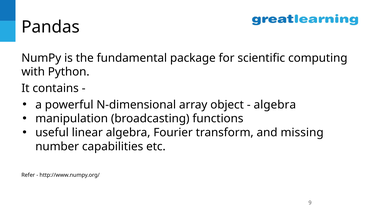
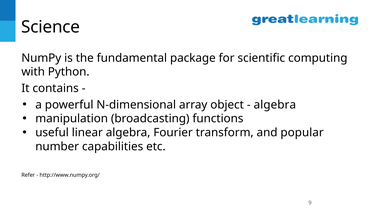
Pandas: Pandas -> Science (51, 27)
missing: missing -> popular (302, 133)
